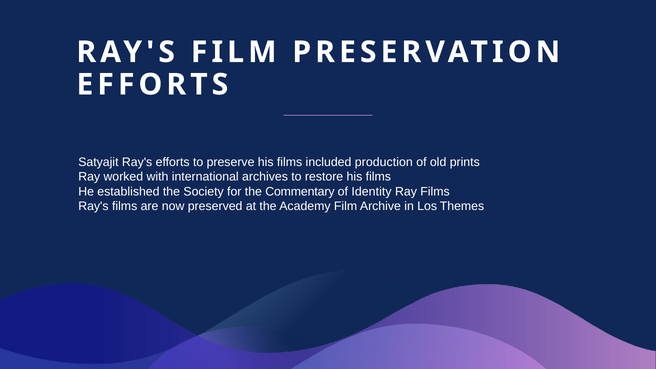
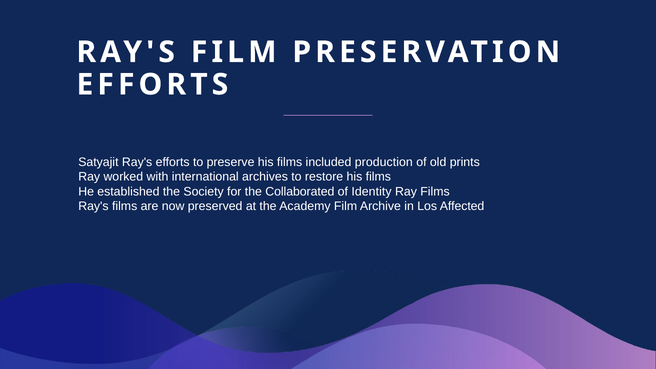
Commentary: Commentary -> Collaborated (300, 192)
Themes: Themes -> Affected (462, 206)
